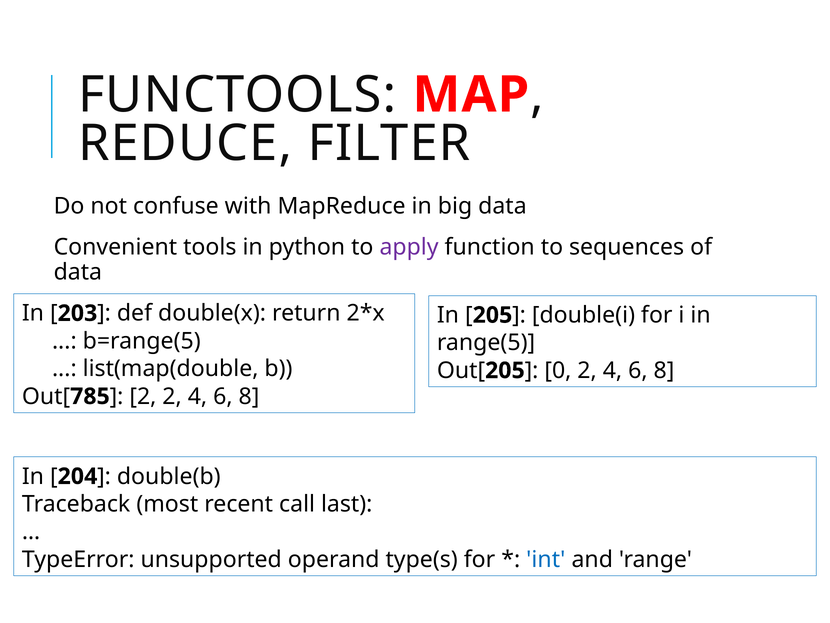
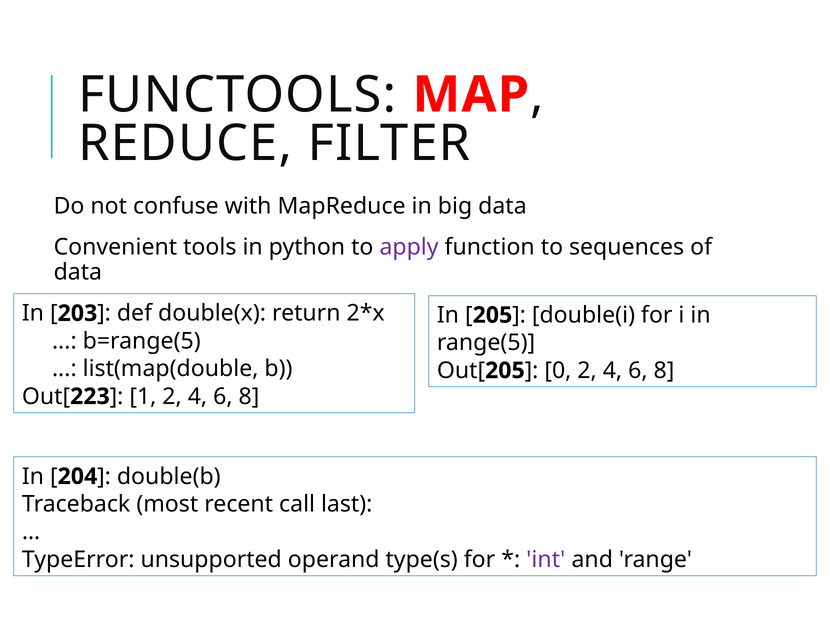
785: 785 -> 223 (90, 396)
2: 2 -> 1 (143, 396)
int colour: blue -> purple (546, 559)
